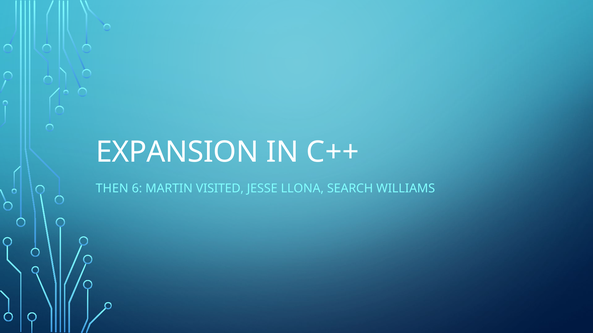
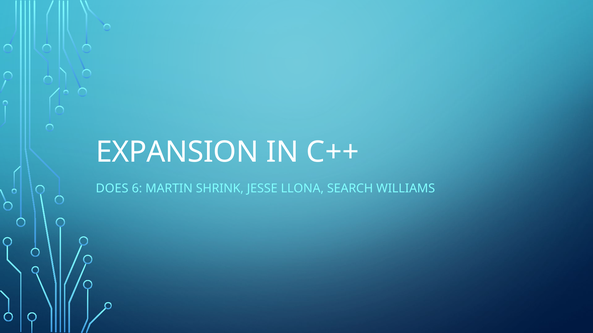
THEN: THEN -> DOES (112, 189)
VISITED: VISITED -> SHRINK (220, 189)
